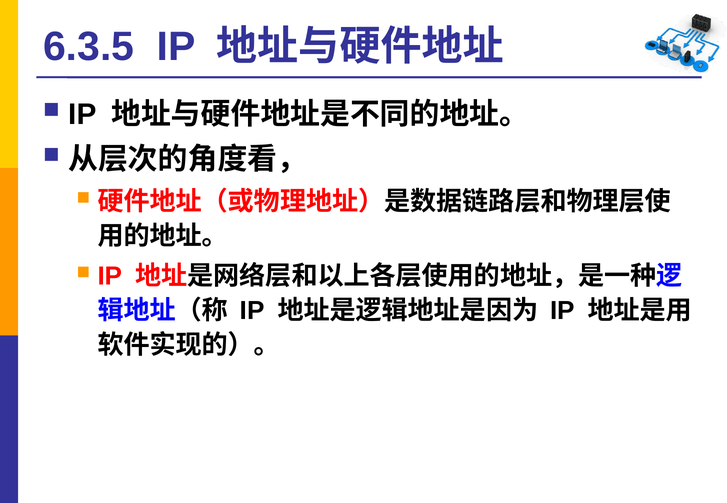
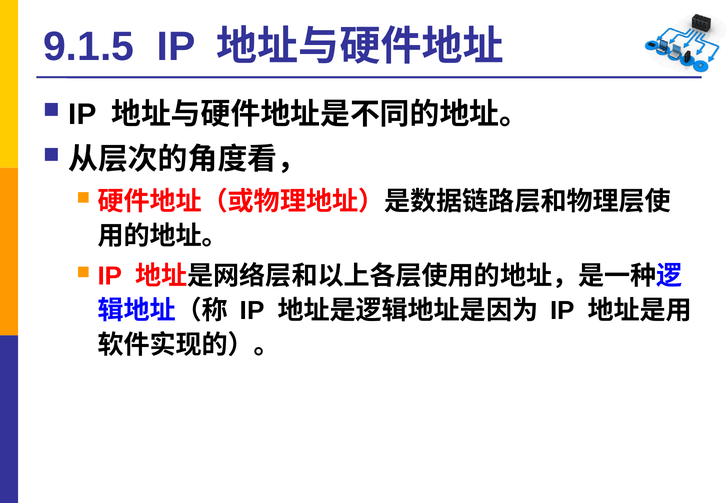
6.3.5: 6.3.5 -> 9.1.5 (89, 47)
